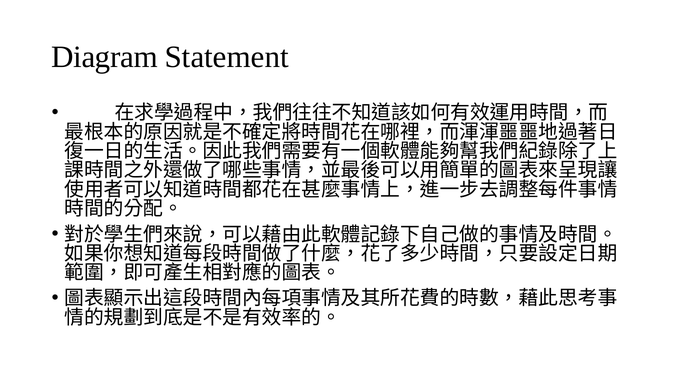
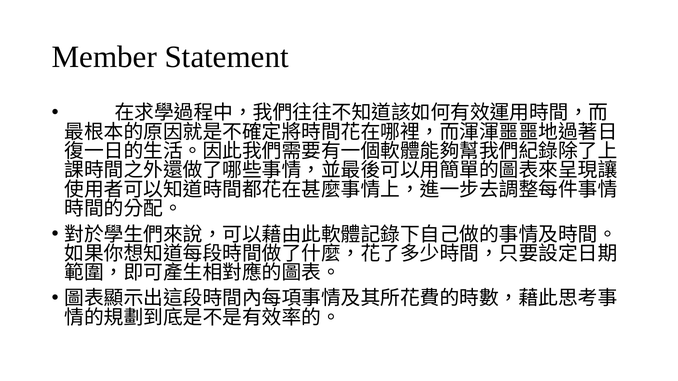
Diagram: Diagram -> Member (104, 57)
